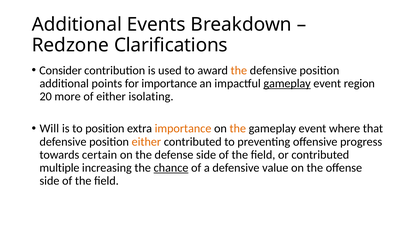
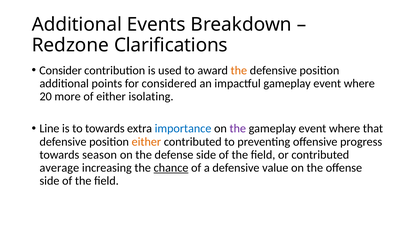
for importance: importance -> considered (169, 83)
gameplay underline: present -> none (287, 83)
region: region -> where (359, 83)
Will: Will -> Line (49, 129)
to position: position -> towards (105, 129)
importance colour: orange -> blue (183, 129)
the colour: orange -> purple (238, 129)
certain: certain -> season (100, 155)
multiple: multiple -> average (59, 168)
